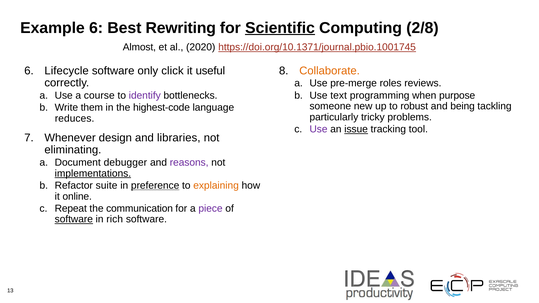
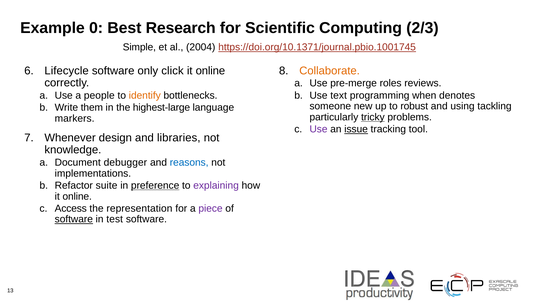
Example 6: 6 -> 0 (96, 28)
Rewriting: Rewriting -> Research (181, 28)
Scientific underline: present -> none (280, 28)
2/8: 2/8 -> 2/3 (422, 28)
Almost: Almost -> Simple (139, 47)
2020: 2020 -> 2004 (201, 47)
useful: useful -> online (210, 71)
purpose: purpose -> denotes (457, 95)
course: course -> people (99, 96)
identify colour: purple -> orange (145, 96)
being: being -> using (463, 106)
highest-code: highest-code -> highest-large (161, 108)
tricky underline: none -> present (373, 117)
reduces: reduces -> markers (75, 118)
eliminating: eliminating -> knowledge (73, 150)
reasons colour: purple -> blue (189, 163)
implementations underline: present -> none (93, 174)
explaining colour: orange -> purple (216, 186)
Repeat: Repeat -> Access (71, 209)
communication: communication -> representation (139, 209)
rich: rich -> test (115, 220)
